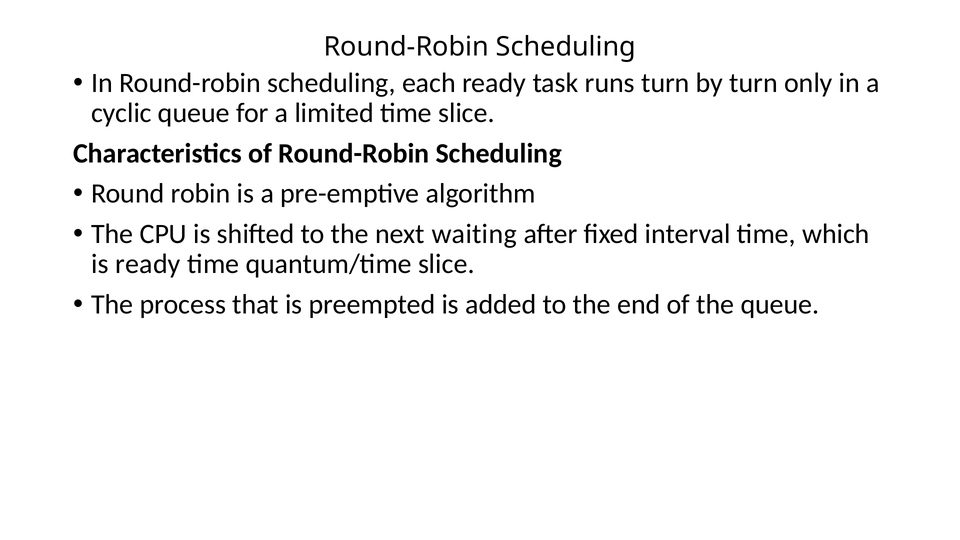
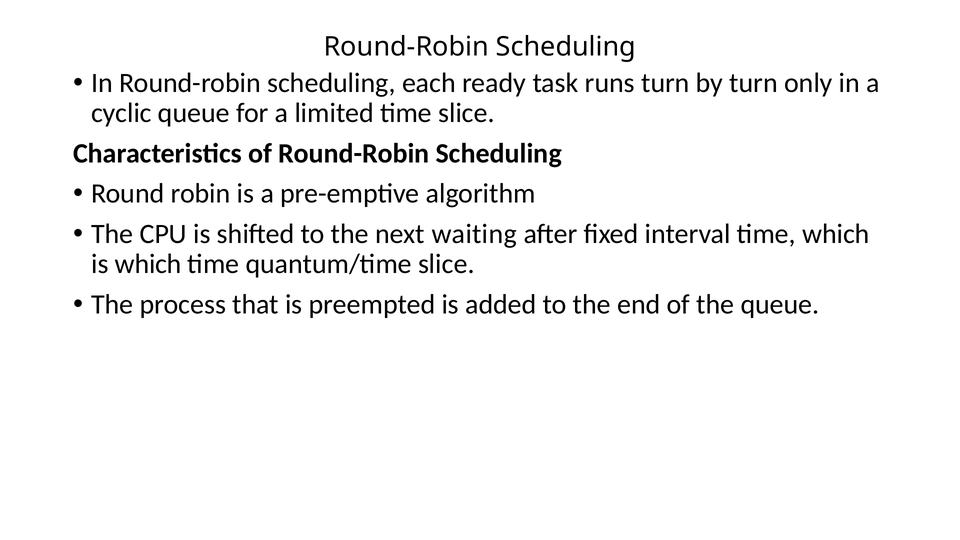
is ready: ready -> which (148, 264)
